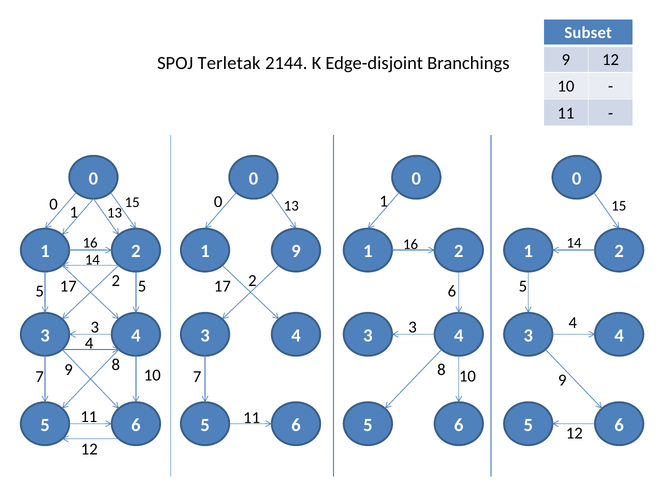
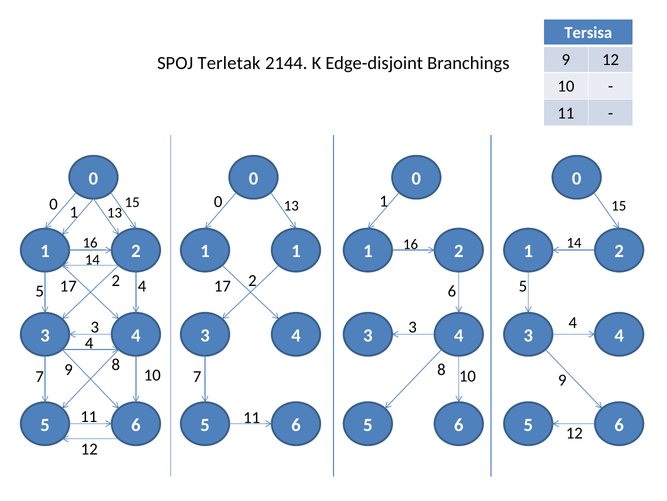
Subset: Subset -> Tersisa (588, 33)
1 9: 9 -> 1 (296, 251)
17 5: 5 -> 4 (142, 286)
